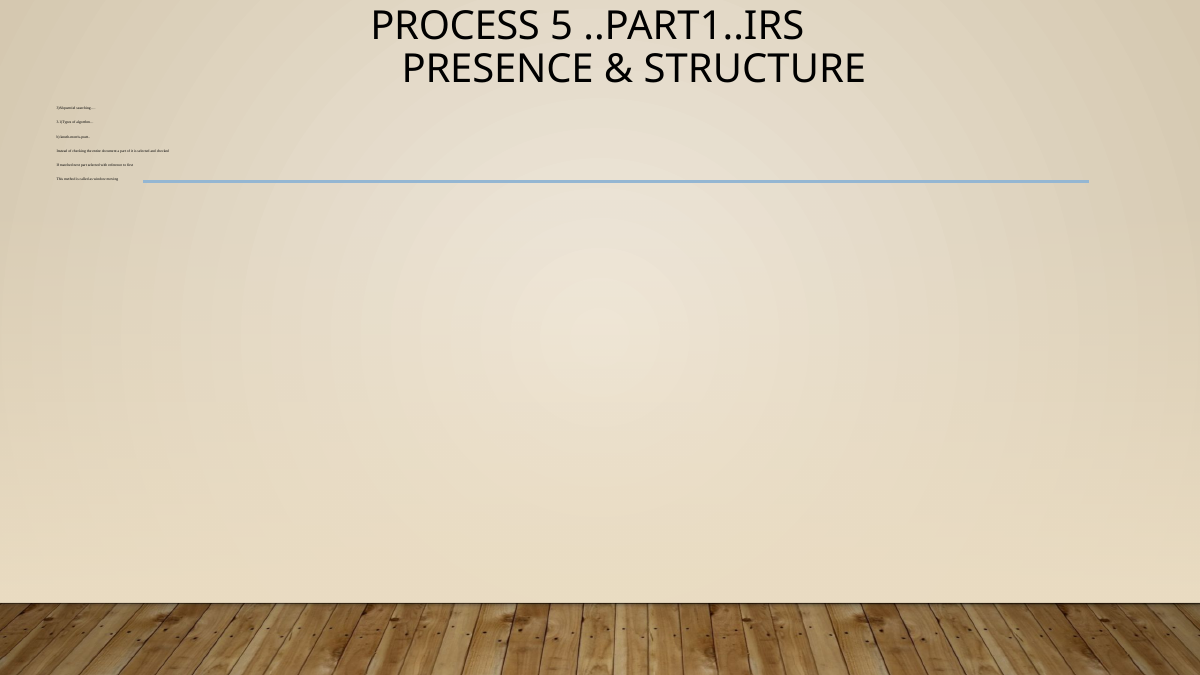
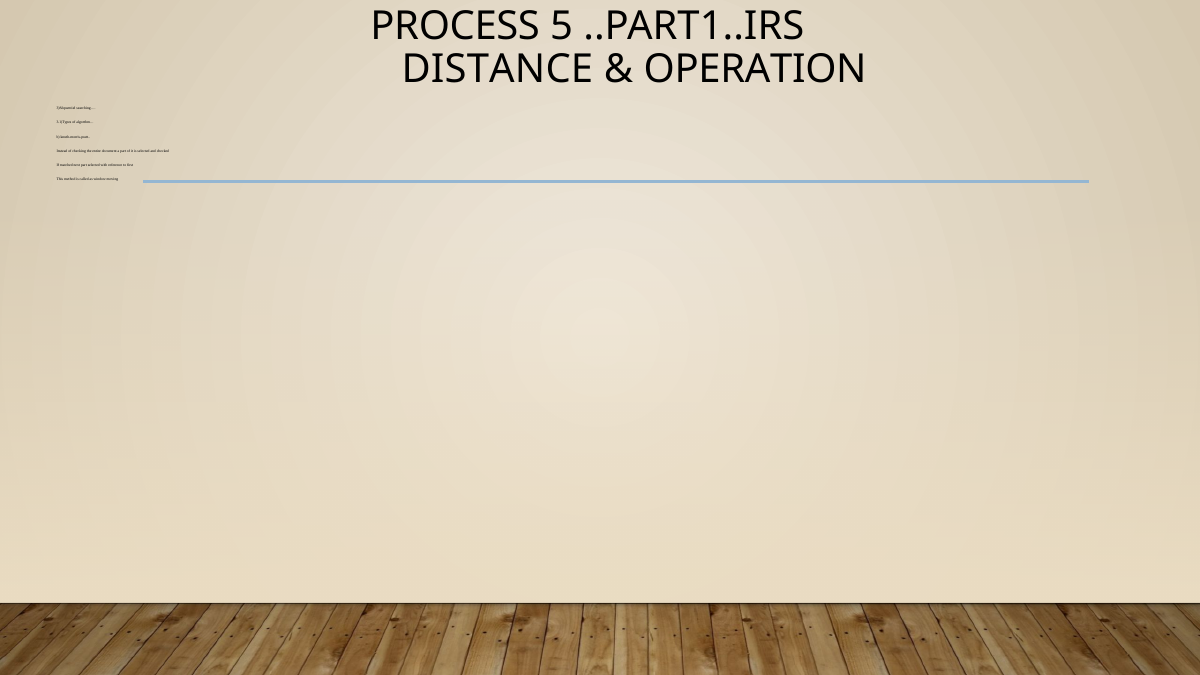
PRESENCE: PRESENCE -> DISTANCE (497, 69)
STRUCTURE: STRUCTURE -> OPERATION (755, 69)
